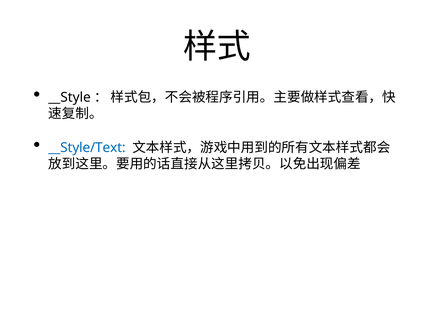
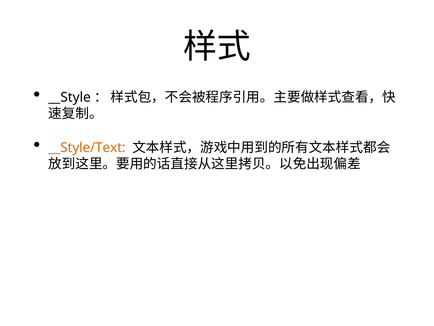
__Style/Text colour: blue -> orange (87, 148)
